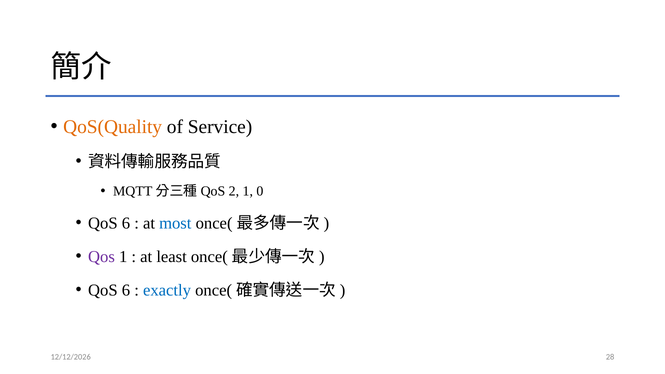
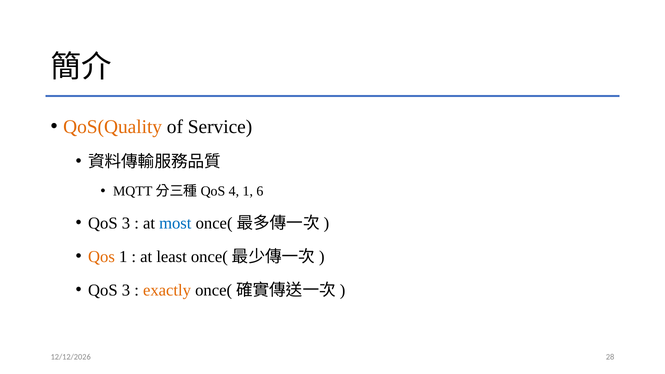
2: 2 -> 4 (234, 191)
0: 0 -> 6 (260, 191)
6: 6 -> 3 (126, 223)
Qos colour: purple -> orange (101, 257)
6: 6 -> 3 (126, 290)
exactly colour: blue -> orange (167, 290)
